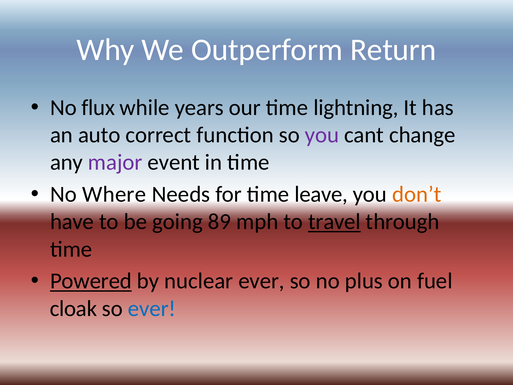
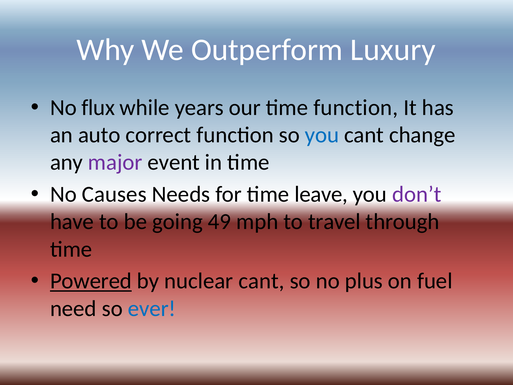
Return: Return -> Luxury (393, 50)
time lightning: lightning -> function (356, 108)
you colour: purple -> blue (322, 135)
Where: Where -> Causes (114, 194)
don’t colour: orange -> purple (417, 194)
89: 89 -> 49 (219, 222)
travel underline: present -> none (334, 222)
nuclear ever: ever -> cant (261, 281)
cloak: cloak -> need (73, 308)
